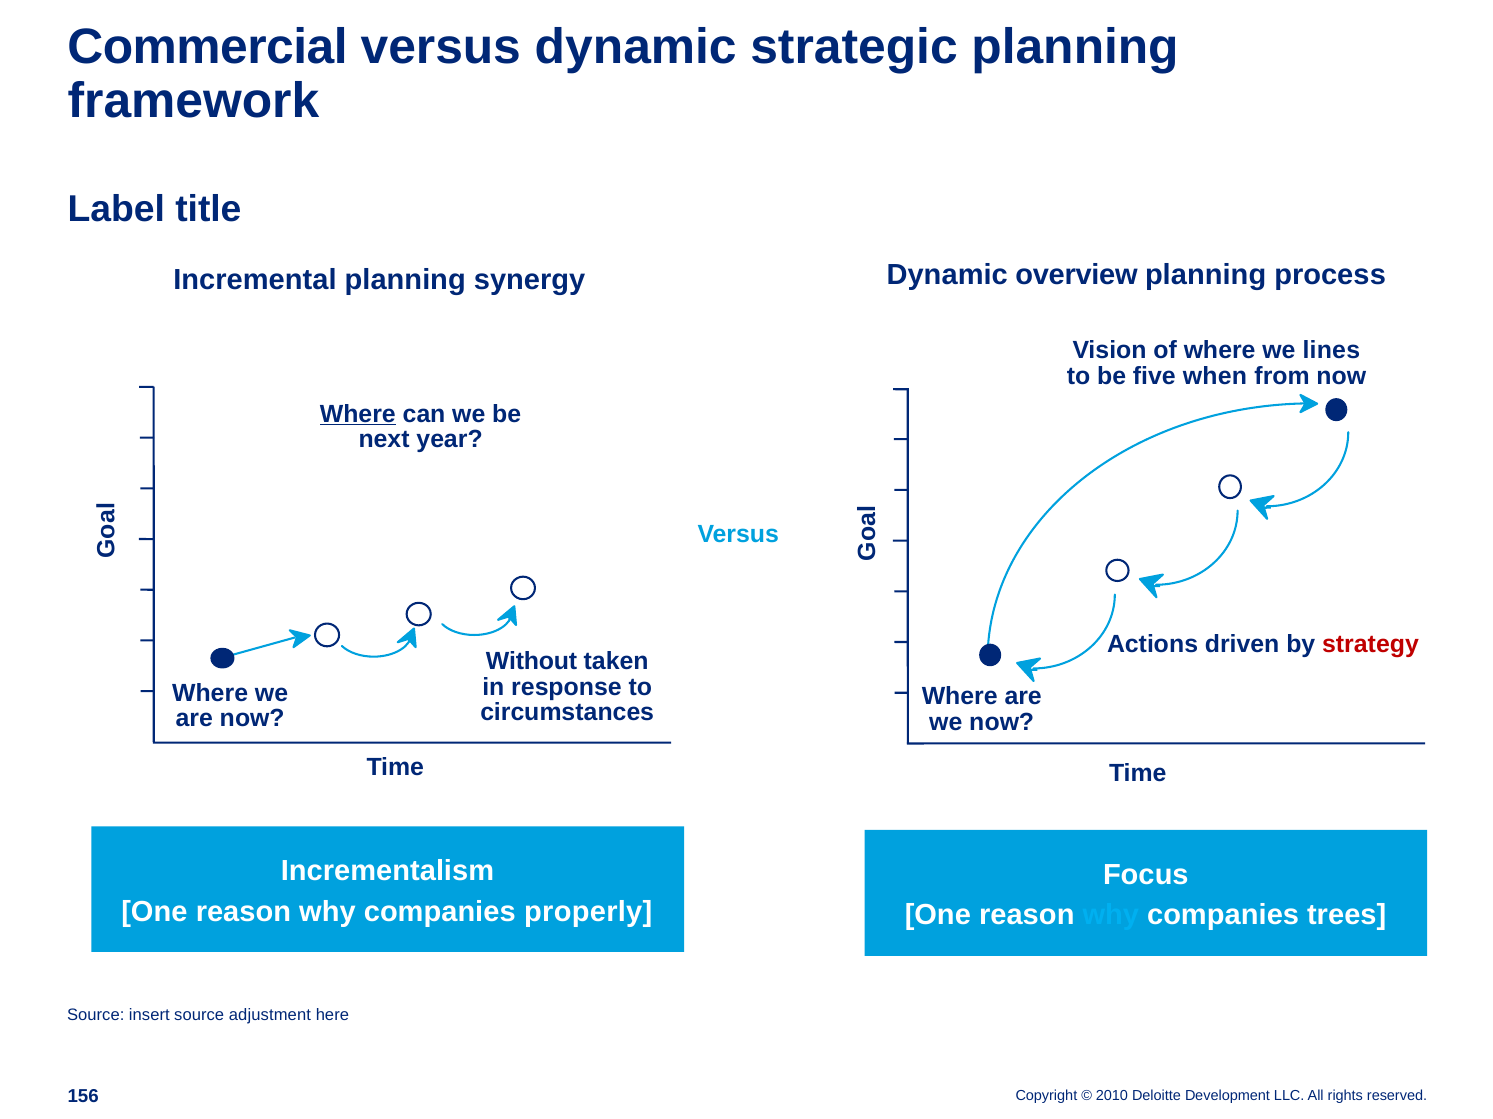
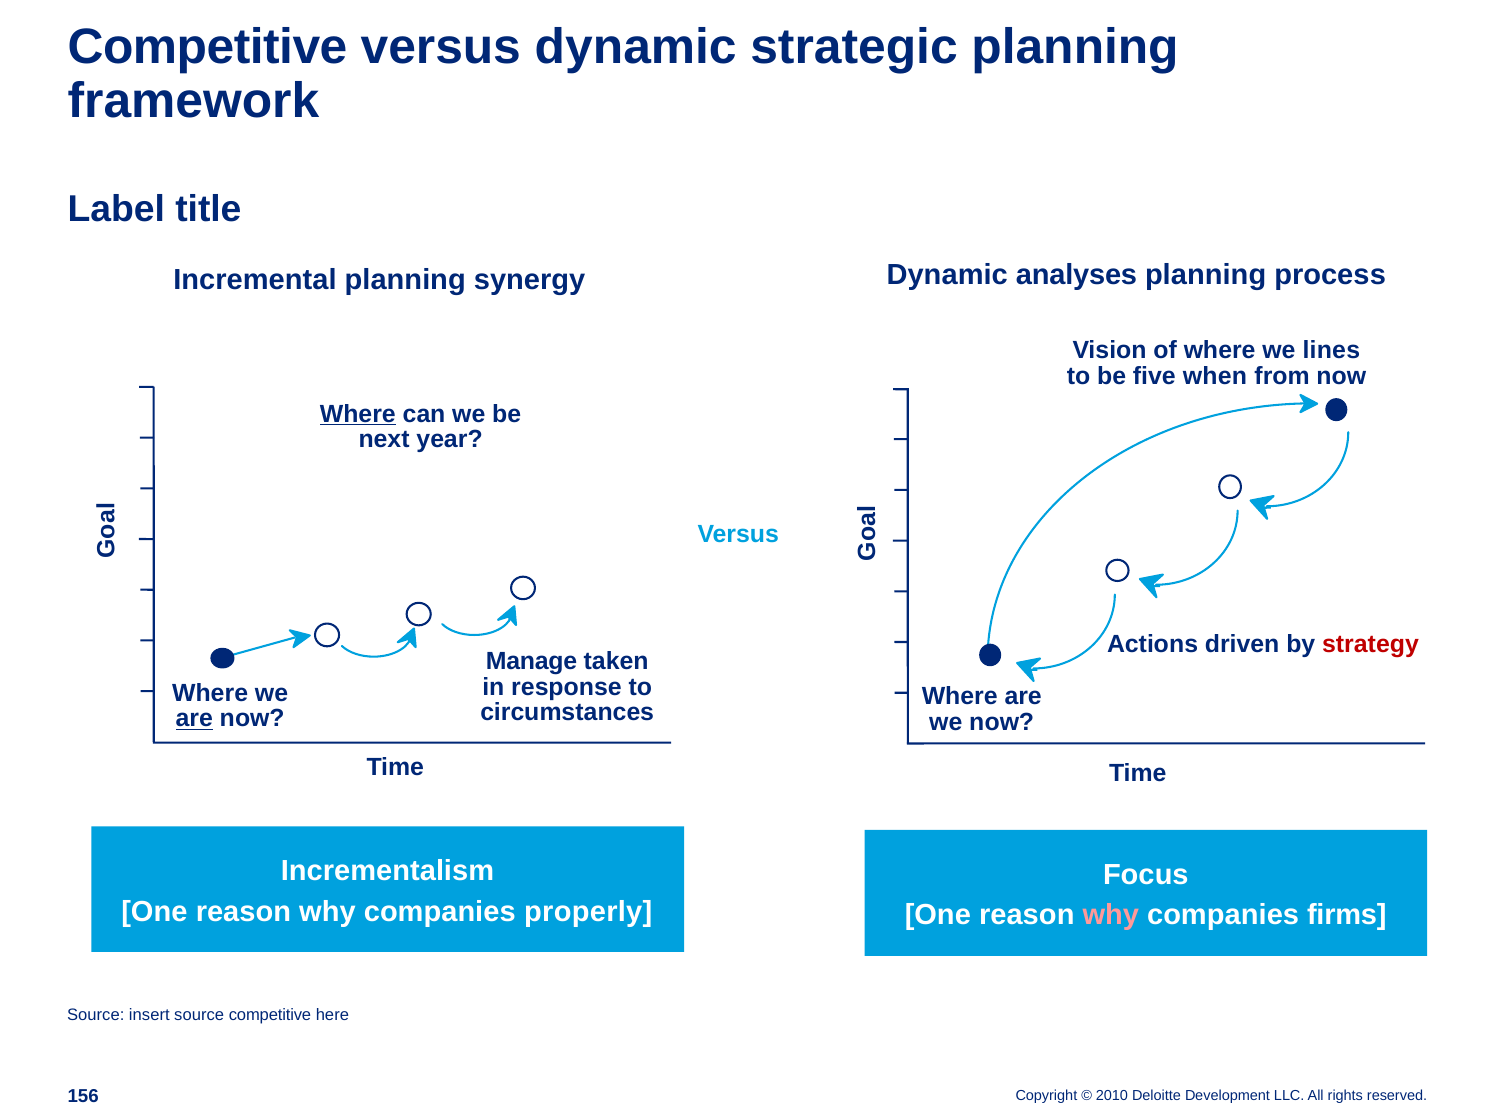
Commercial: Commercial -> Competitive (208, 47)
overview: overview -> analyses (1076, 275)
Without: Without -> Manage (532, 662)
are underline: none -> present (194, 719)
why colour: light blue -> pink (1111, 916)
trees: trees -> firms (1347, 916)
source adjustment: adjustment -> competitive (270, 1016)
